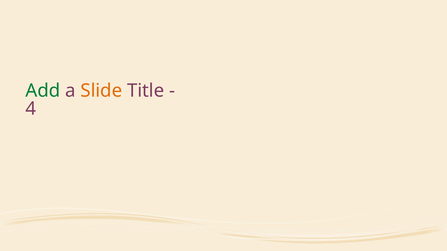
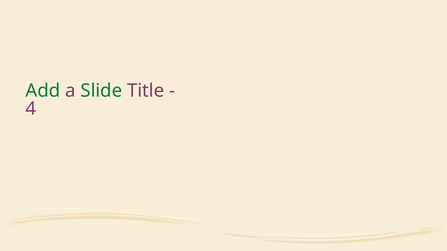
Slide colour: orange -> green (101, 91)
